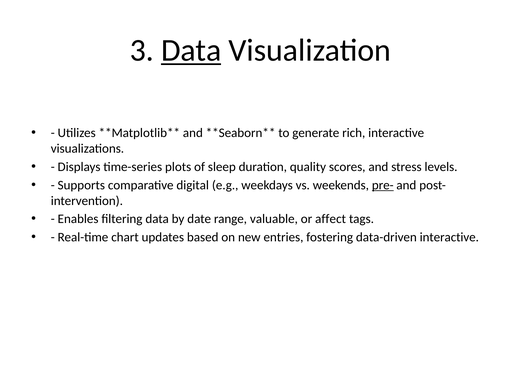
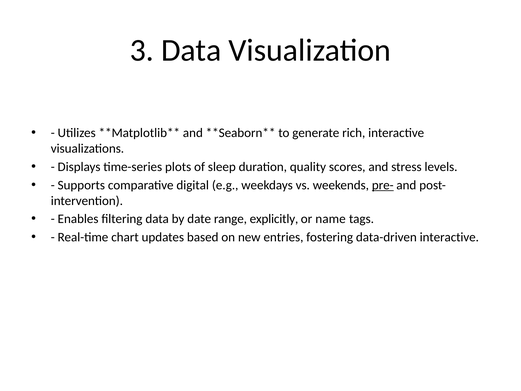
Data underline: present -> none (191, 50)
valuable: valuable -> explicitly (274, 219)
affect: affect -> name (331, 219)
